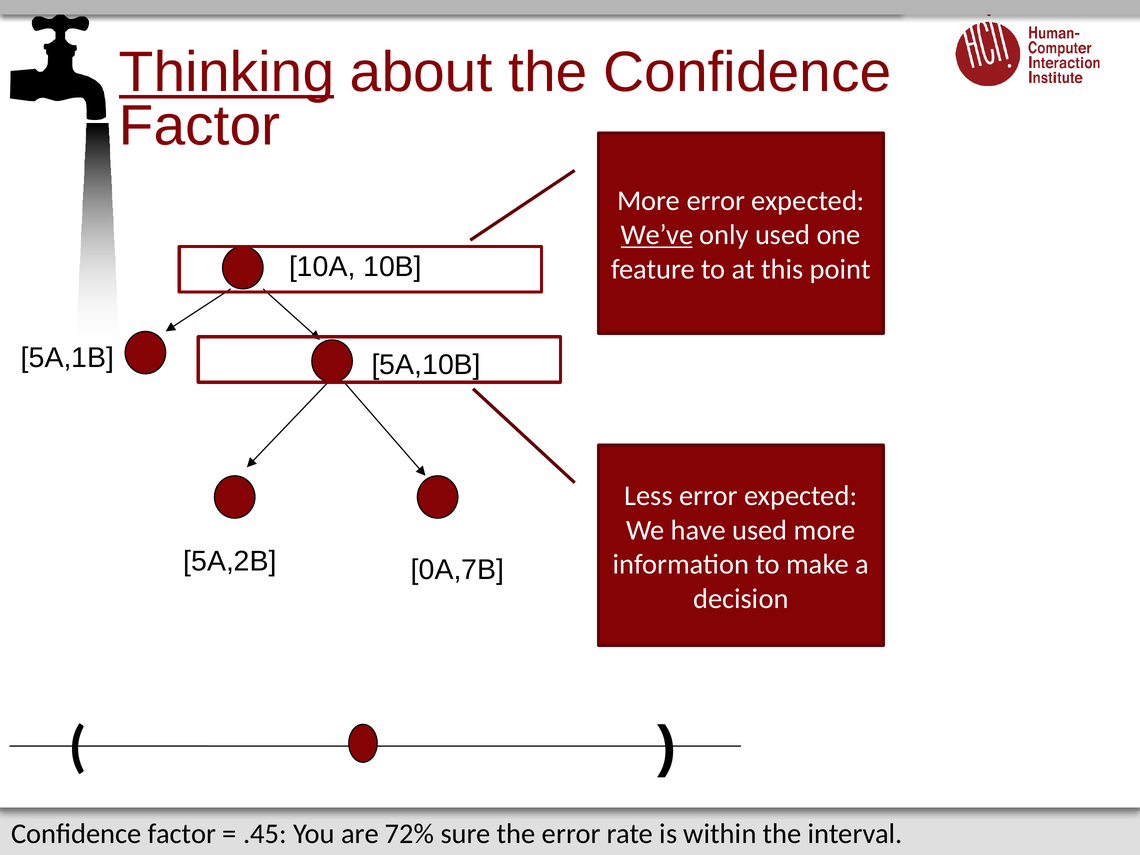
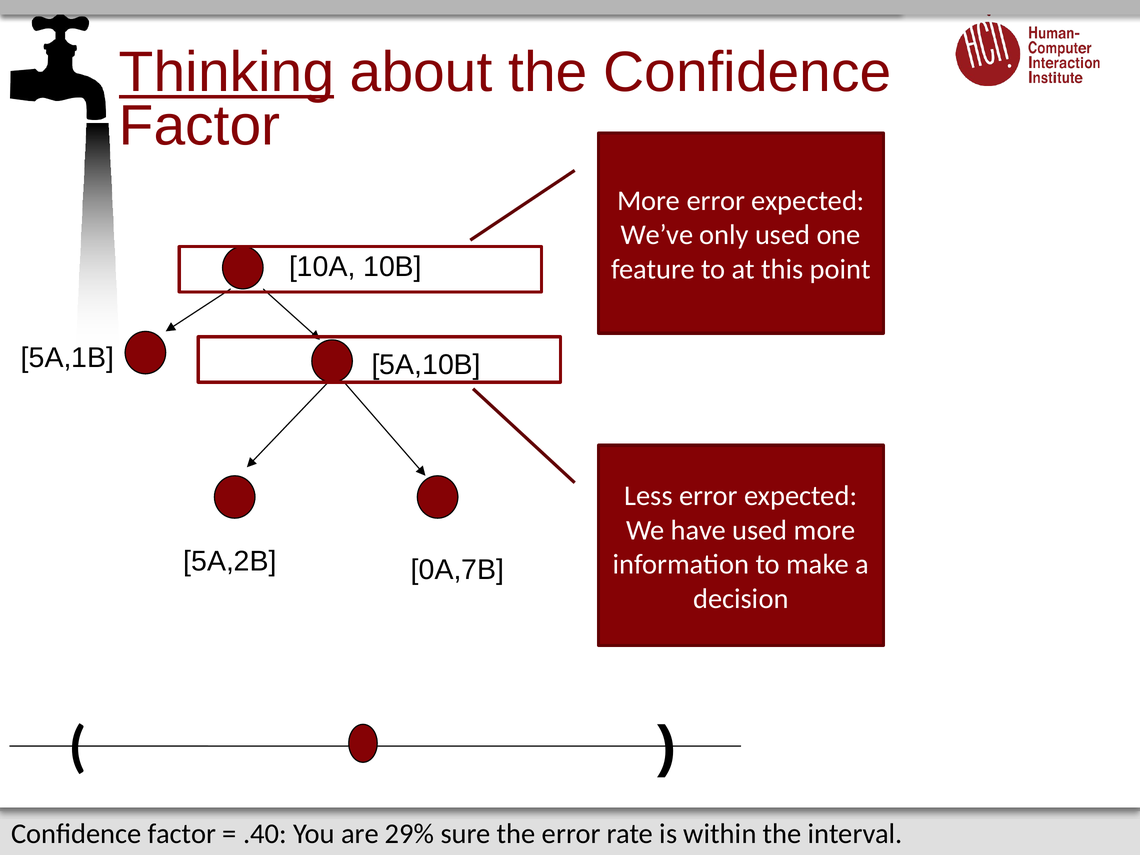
We’ve underline: present -> none (657, 235)
.45: .45 -> .40 (265, 834)
72%: 72% -> 29% (410, 834)
